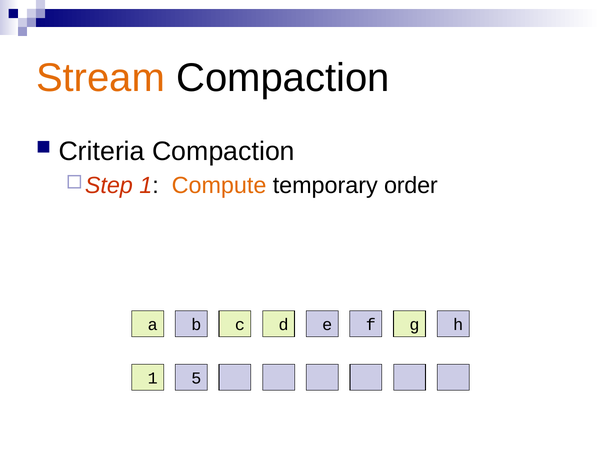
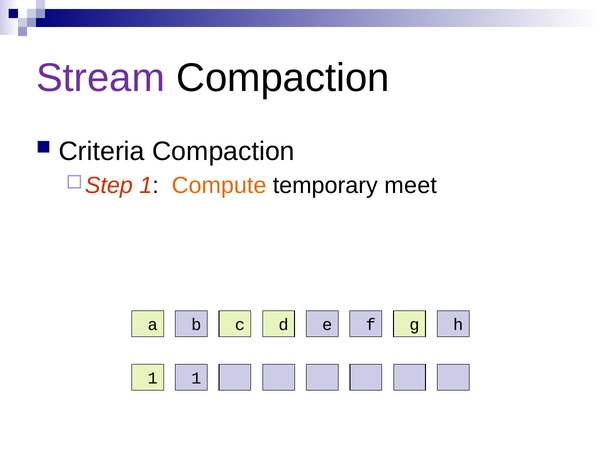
Stream colour: orange -> purple (101, 78)
order: order -> meet (411, 186)
1 5: 5 -> 1 (196, 378)
